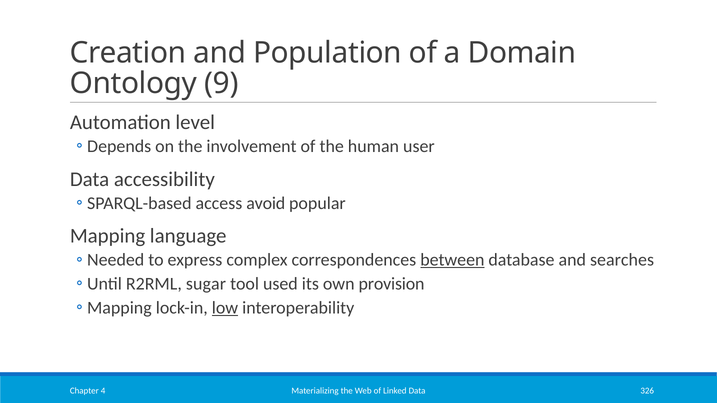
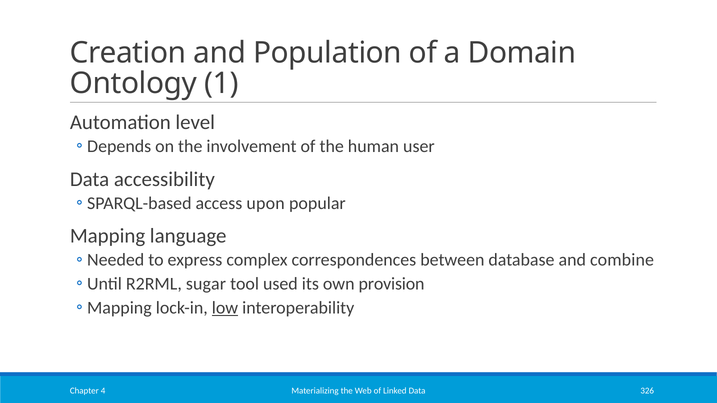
9: 9 -> 1 (221, 84)
avoid: avoid -> upon (266, 203)
between underline: present -> none (452, 260)
searches: searches -> combine (622, 260)
